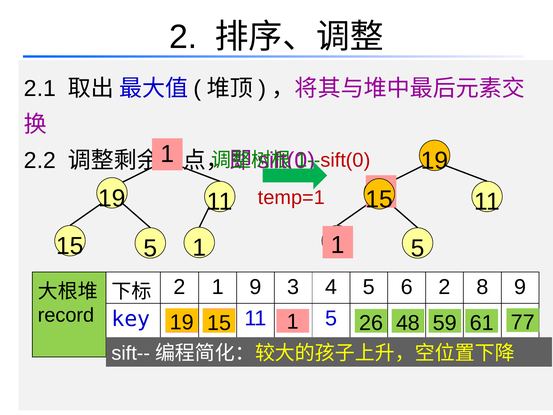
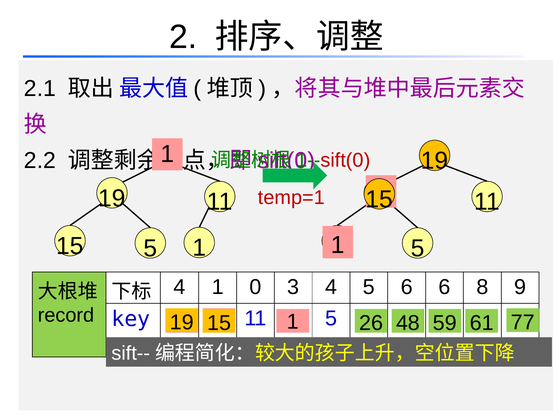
2: 2 -> 4 (180, 287)
1 9: 9 -> 0 (255, 287)
6 2: 2 -> 6 (445, 287)
